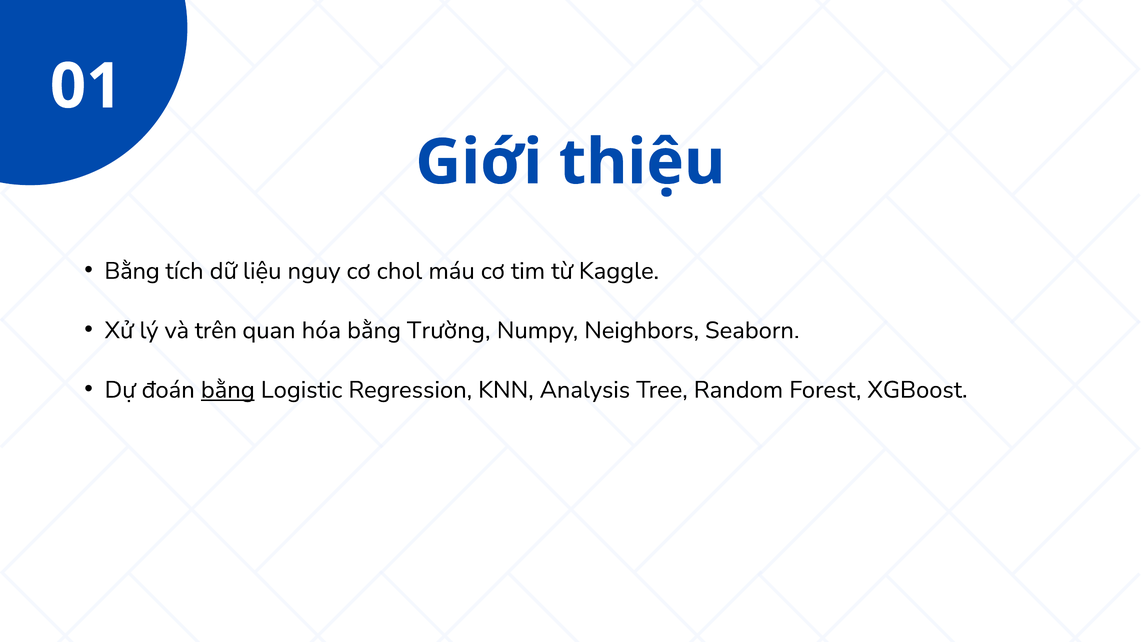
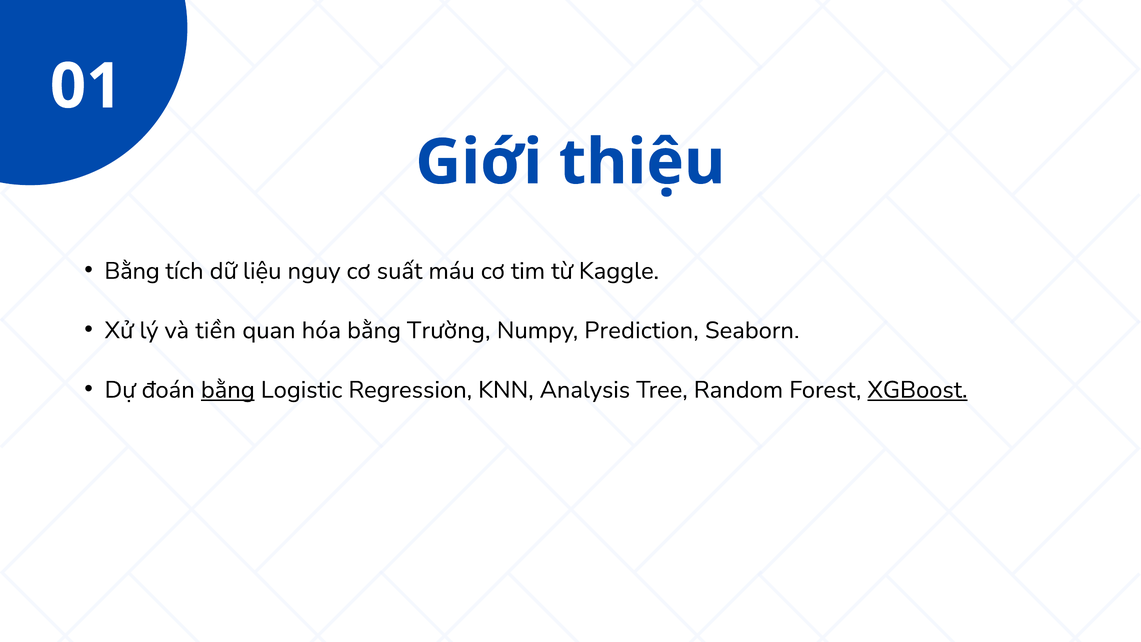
chol: chol -> suất (400, 271)
trên: trên -> tiền (216, 330)
Neighbors: Neighbors -> Prediction (641, 330)
XGBoost underline: none -> present (917, 390)
